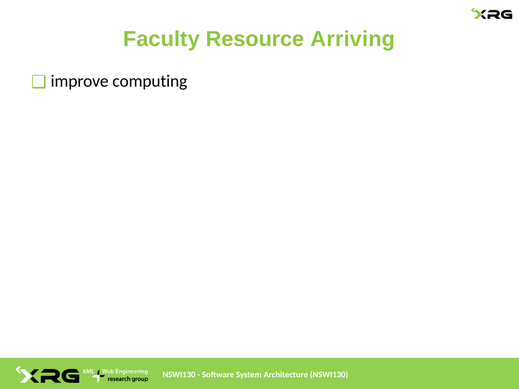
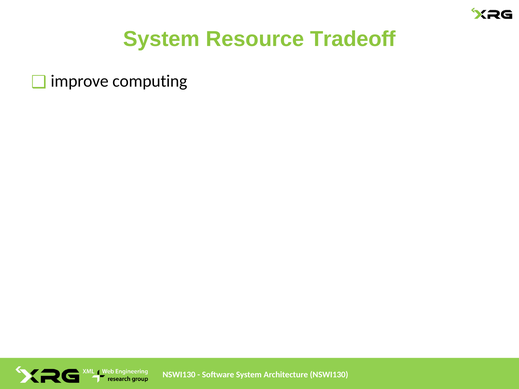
Faculty: Faculty -> System (162, 39)
Arriving: Arriving -> Tradeoff (353, 39)
